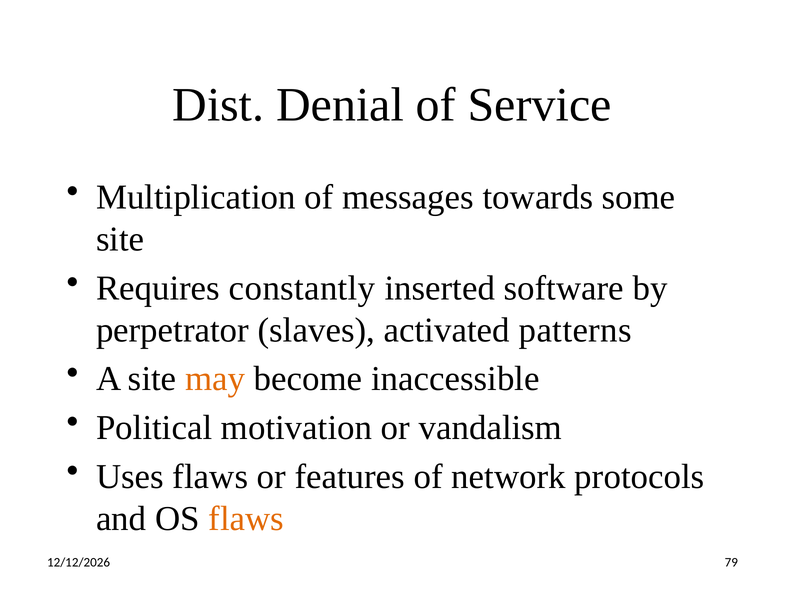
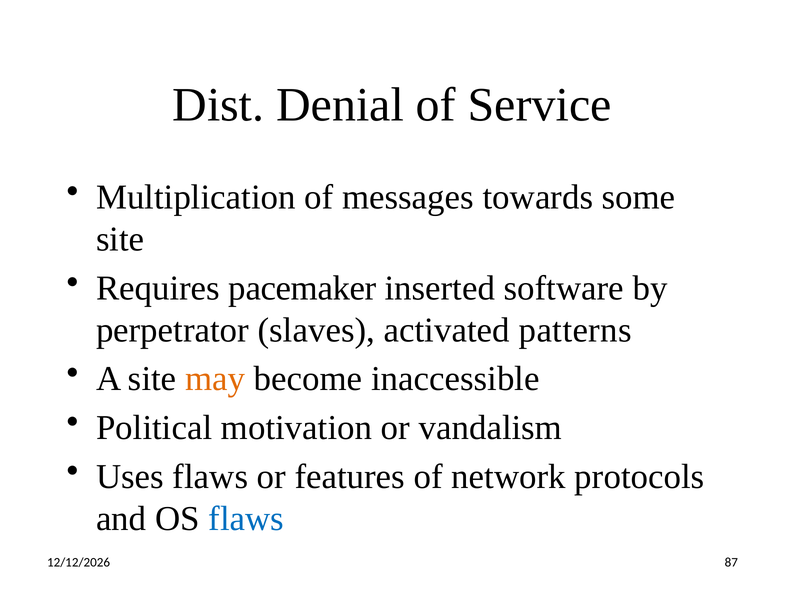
constantly: constantly -> pacemaker (302, 288)
flaws colour: orange -> blue (246, 518)
79: 79 -> 87 (731, 562)
